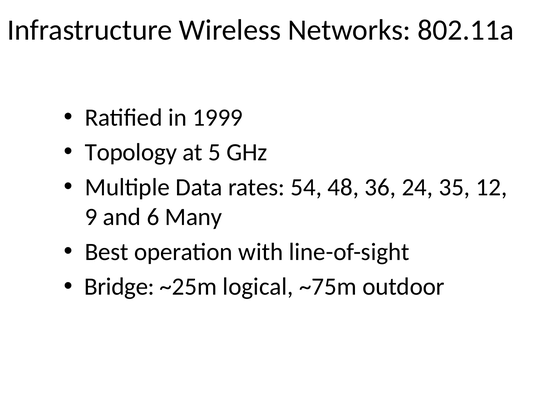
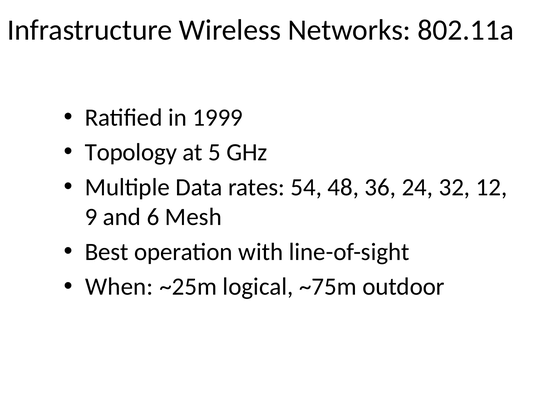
35: 35 -> 32 (454, 187)
Many: Many -> Mesh (193, 217)
Bridge: Bridge -> When (119, 287)
